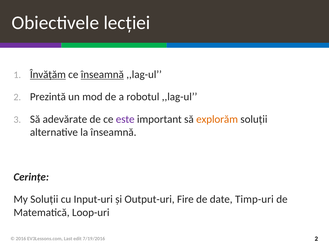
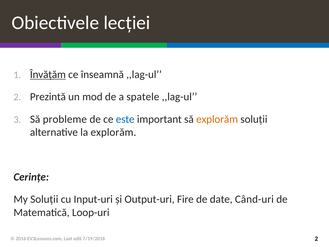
înseamnă underline: present -> none (102, 74)
robotul: robotul -> spatele (143, 97)
adevărate: adevărate -> probleme (65, 119)
este colour: purple -> blue (125, 119)
la înseamnă: înseamnă -> explorăm (113, 132)
Timp-uri: Timp-uri -> Când-uri (254, 199)
